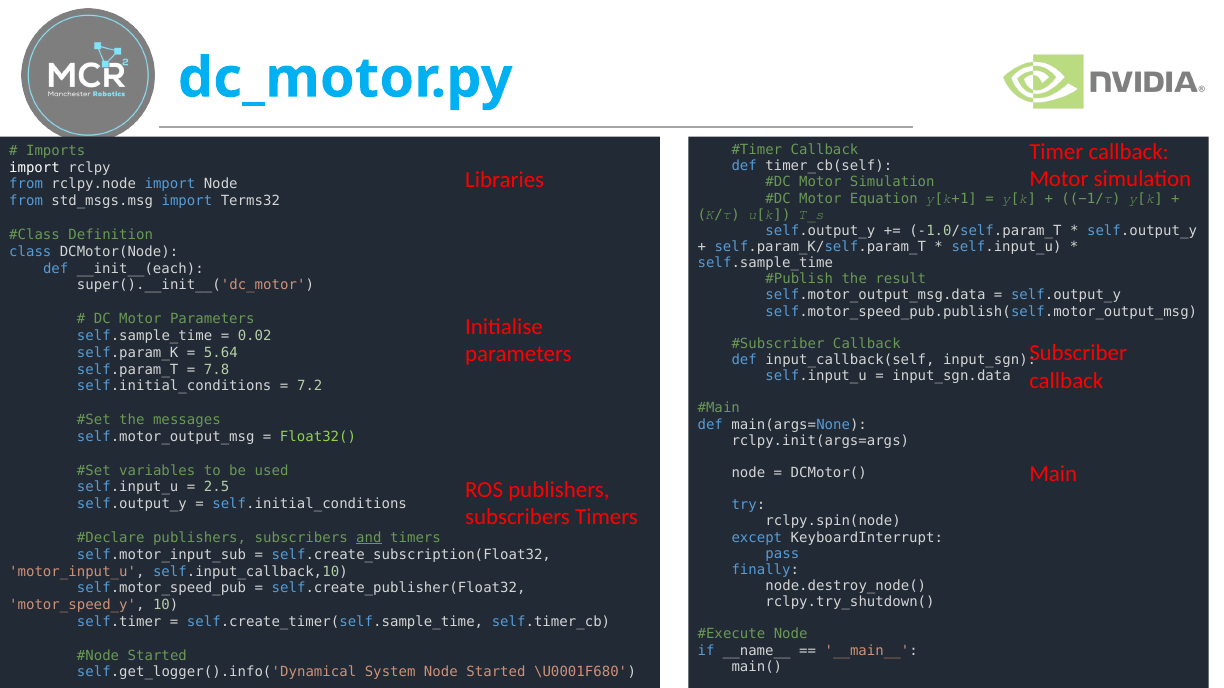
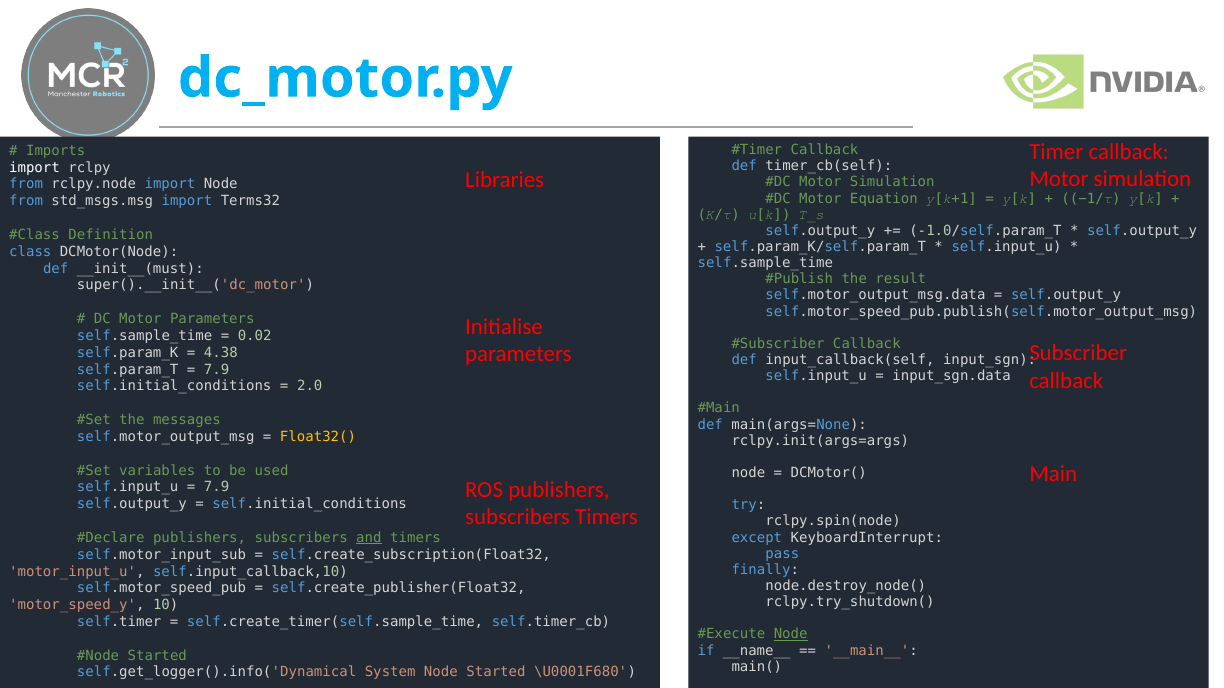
__init__(each: __init__(each -> __init__(must (140, 269)
5.64: 5.64 -> 4.38 (221, 353)
7.8: 7.8 -> 7.9 (217, 370)
7.2: 7.2 -> 2.0 (310, 387)
Float32( colour: light green -> yellow (318, 437)
2.5: 2.5 -> 7.9 (217, 488)
Node underline: none -> present (791, 635)
